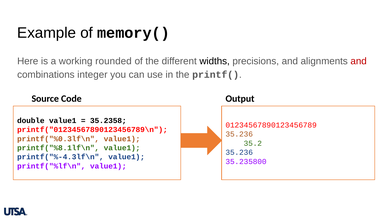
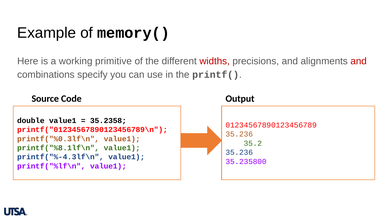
rounded: rounded -> primitive (113, 61)
widths colour: black -> red (215, 61)
integer: integer -> specify (92, 75)
